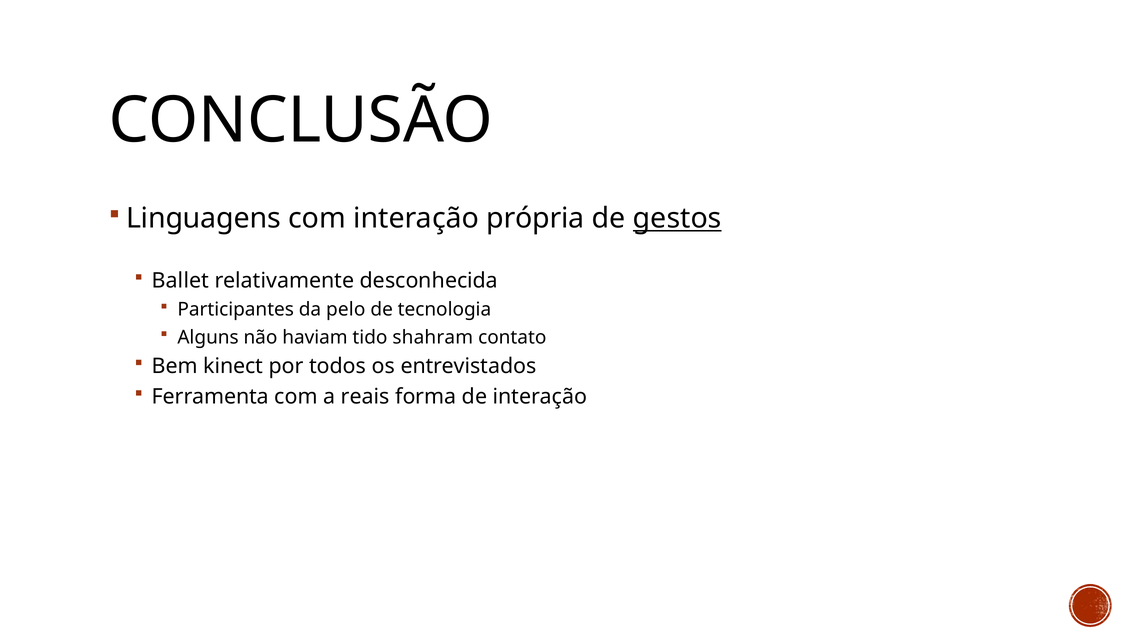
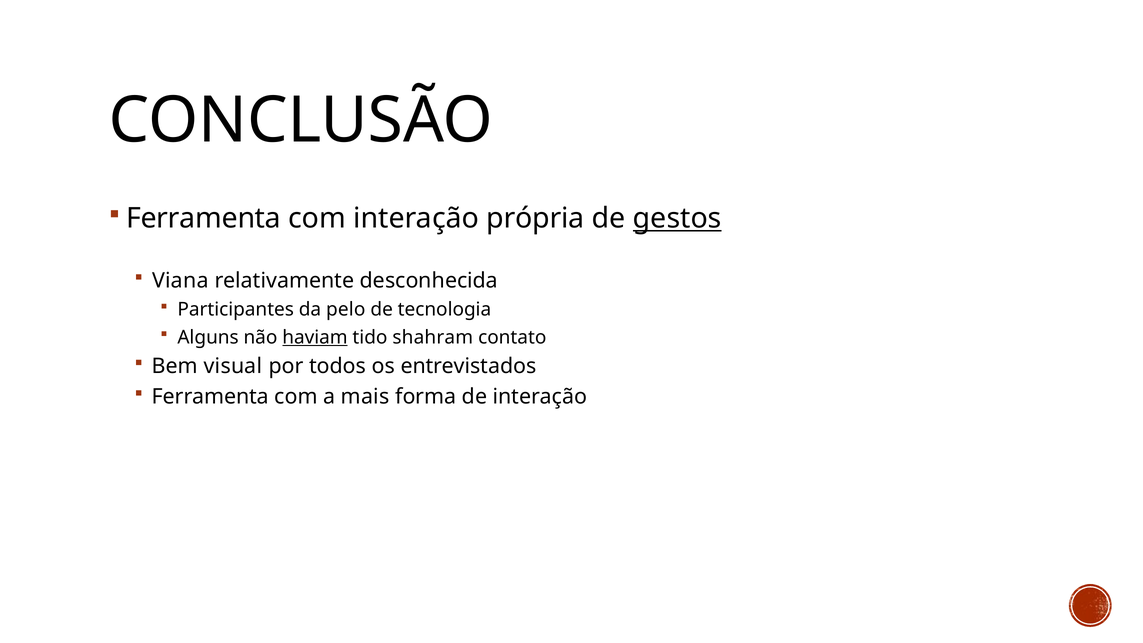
Linguagens: Linguagens -> Ferramenta (204, 218)
Ballet: Ballet -> Viana (180, 281)
haviam underline: none -> present (315, 337)
kinect: kinect -> visual (233, 366)
reais: reais -> mais (365, 397)
